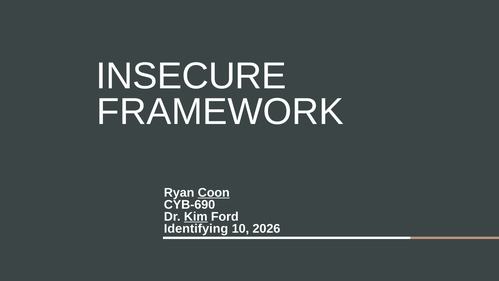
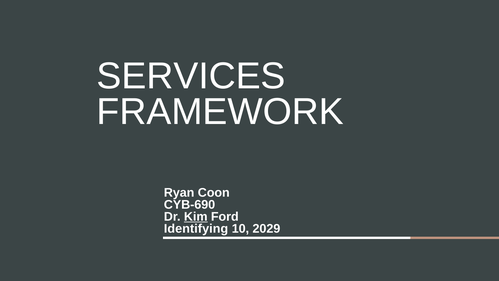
INSECURE: INSECURE -> SERVICES (191, 76)
Coon underline: present -> none (214, 192)
2026: 2026 -> 2029 (266, 228)
